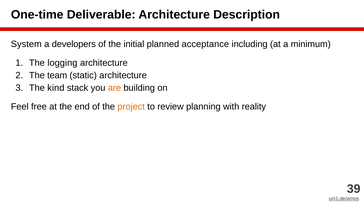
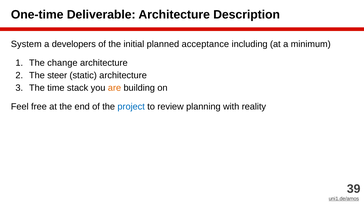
logging: logging -> change (62, 63)
team: team -> steer (57, 75)
kind: kind -> time (56, 88)
project colour: orange -> blue (131, 106)
